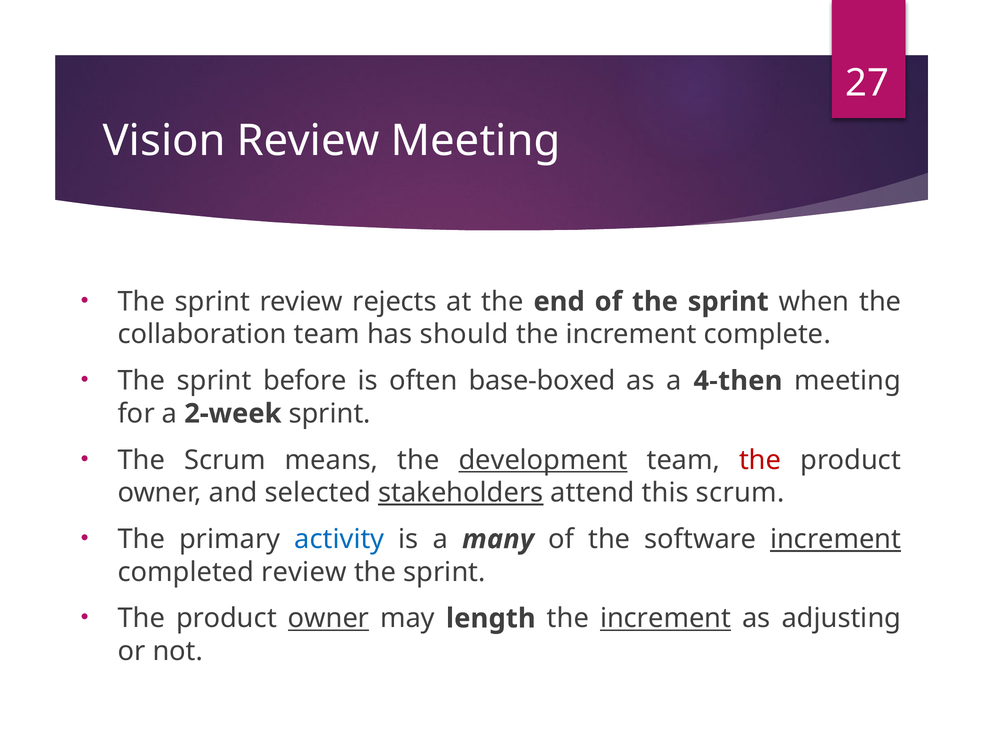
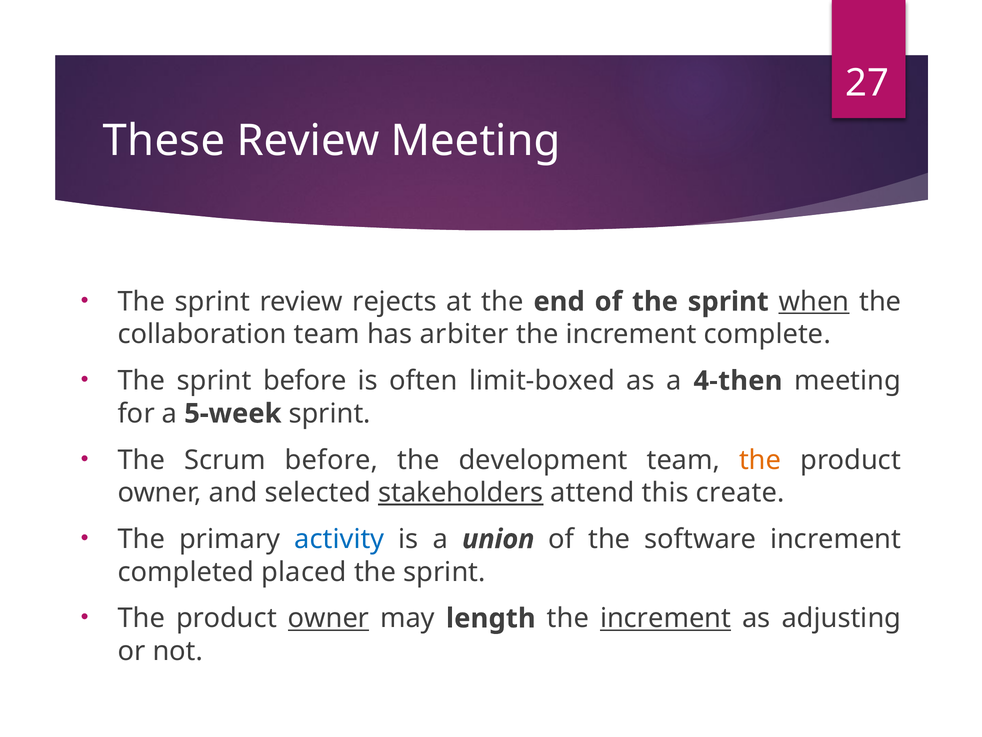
Vision: Vision -> These (164, 141)
when underline: none -> present (814, 301)
should: should -> arbiter (464, 334)
base-boxed: base-boxed -> limit-boxed (542, 381)
2-week: 2-week -> 5-week (233, 413)
Scrum means: means -> before (332, 460)
development underline: present -> none (543, 460)
the colour: red -> orange (760, 460)
this scrum: scrum -> create (740, 492)
many: many -> union (498, 539)
increment underline: present -> none (836, 539)
completed review: review -> placed (304, 572)
